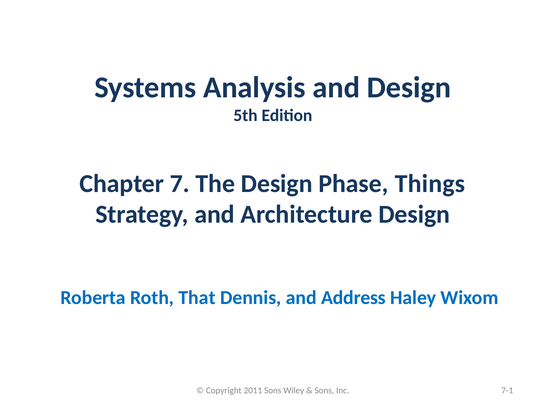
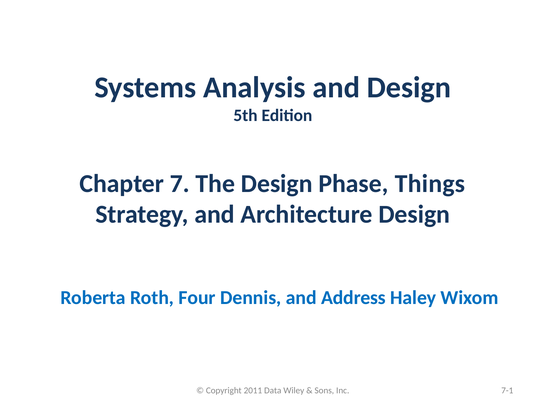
That: That -> Four (197, 298)
2011 Sons: Sons -> Data (273, 391)
